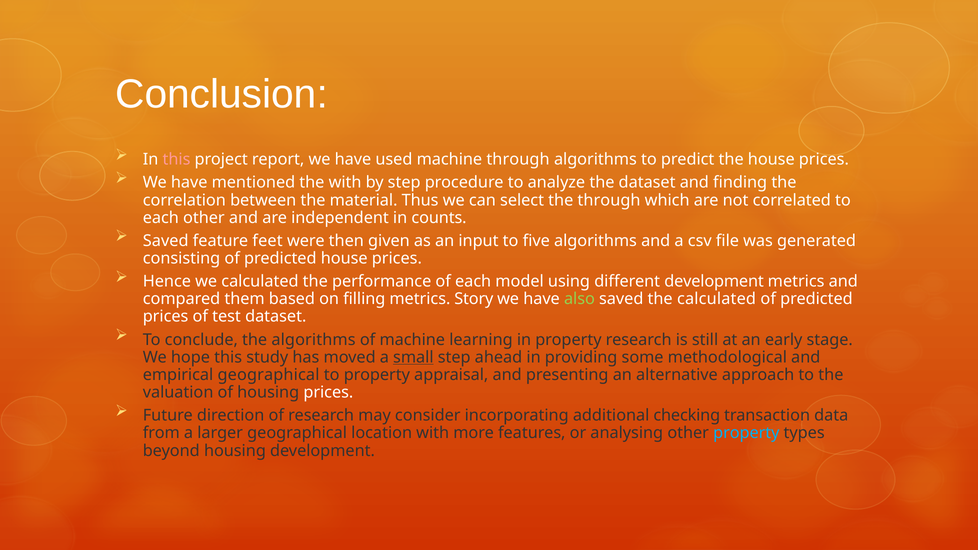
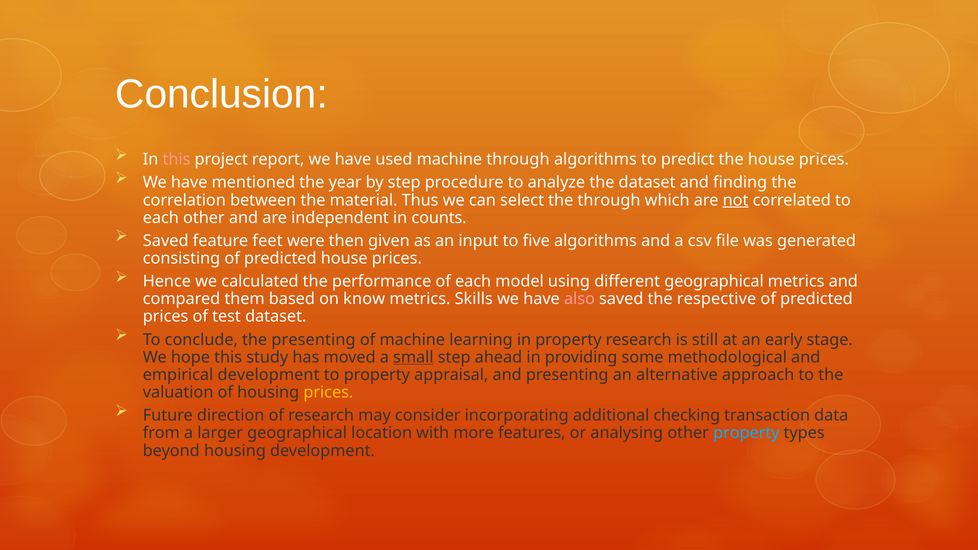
the with: with -> year (345, 183)
not underline: none -> present (736, 200)
different development: development -> geographical (714, 281)
filling: filling -> know (364, 299)
Story: Story -> Skills (474, 299)
also colour: light green -> pink (579, 299)
the calculated: calculated -> respective (717, 299)
the algorithms: algorithms -> presenting (314, 340)
empirical geographical: geographical -> development (269, 375)
prices colour: white -> yellow (328, 393)
